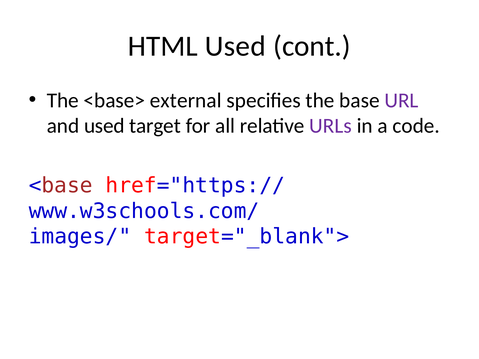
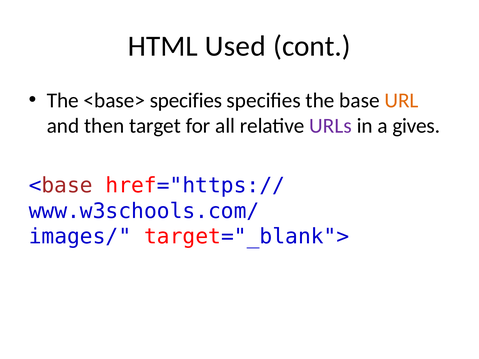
<base> external: external -> specifies (186, 100)
URL colour: purple -> orange (401, 100)
and used: used -> then (104, 126)
code: code -> gives (416, 126)
